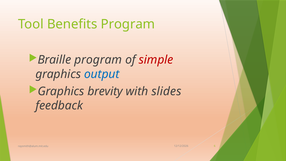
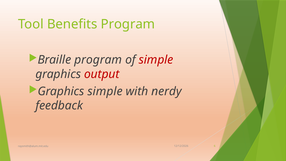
output colour: blue -> red (102, 74)
Graphics brevity: brevity -> simple (105, 91)
slides: slides -> nerdy (166, 91)
